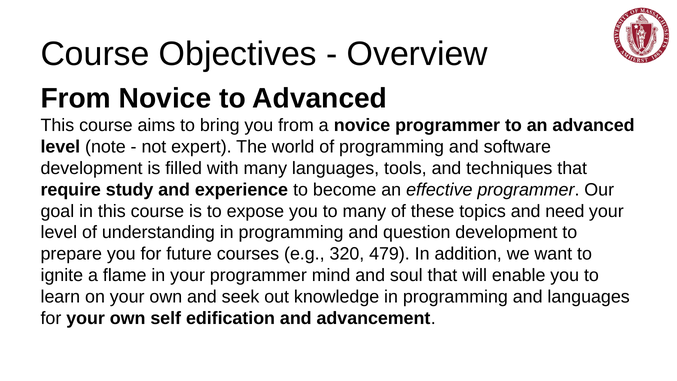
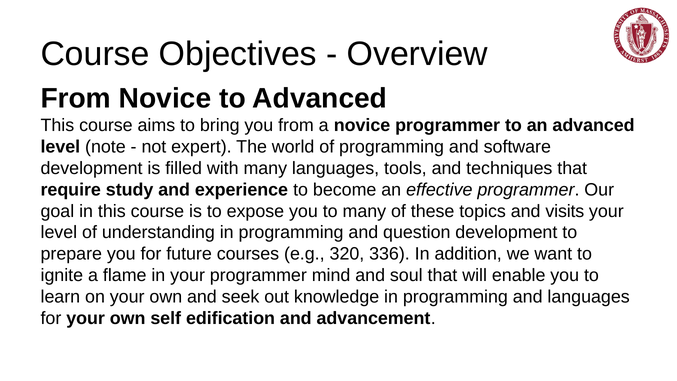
need: need -> visits (565, 211)
479: 479 -> 336 (389, 254)
